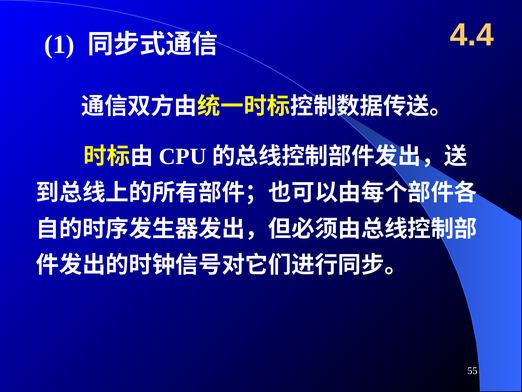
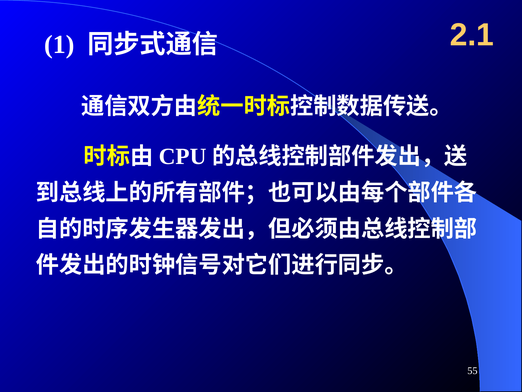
4.4: 4.4 -> 2.1 (472, 35)
